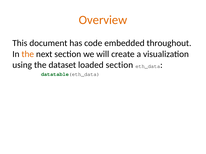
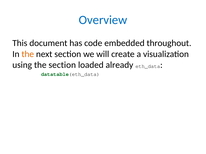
Overview colour: orange -> blue (103, 20)
the dataset: dataset -> section (62, 65)
loaded section: section -> already (119, 65)
